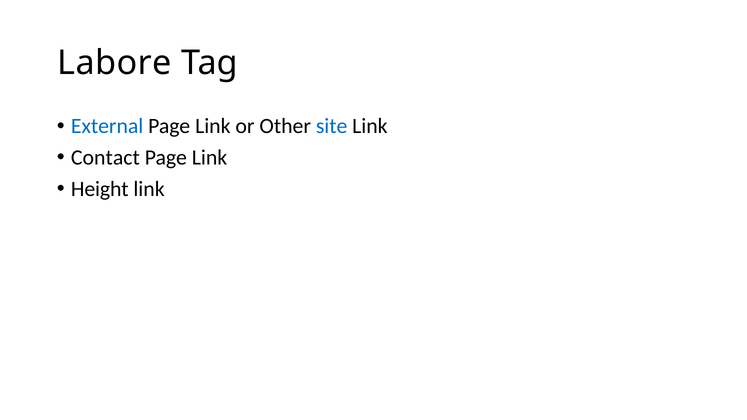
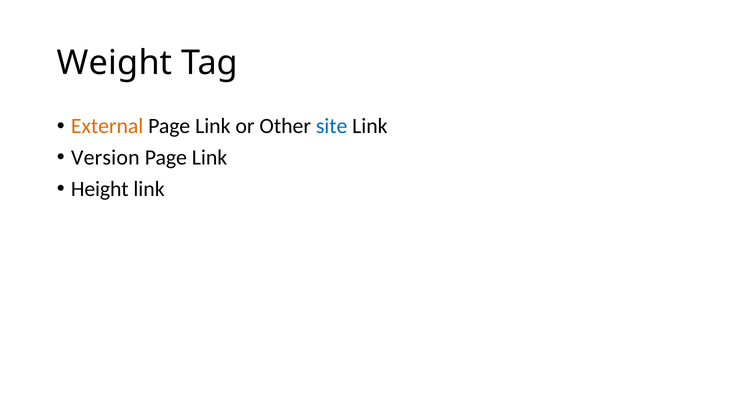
Labore: Labore -> Weight (115, 63)
External colour: blue -> orange (107, 126)
Contact: Contact -> Version (105, 158)
